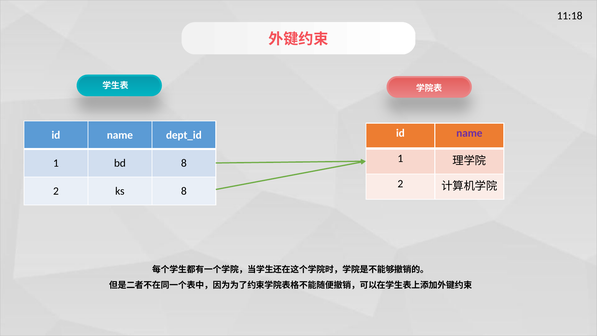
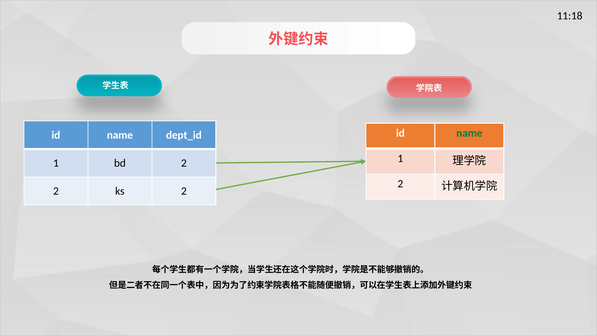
name colour: purple -> green (469, 133)
bd 8: 8 -> 2 (184, 163)
ks 8: 8 -> 2 (184, 191)
